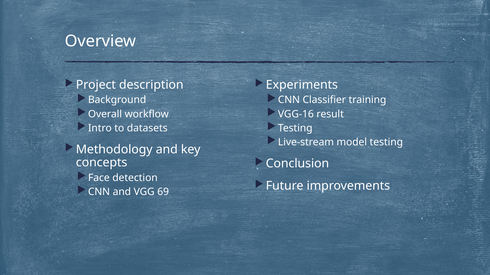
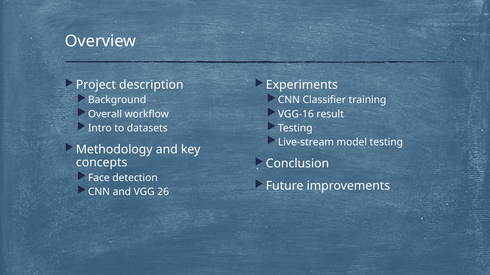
69: 69 -> 26 (163, 192)
